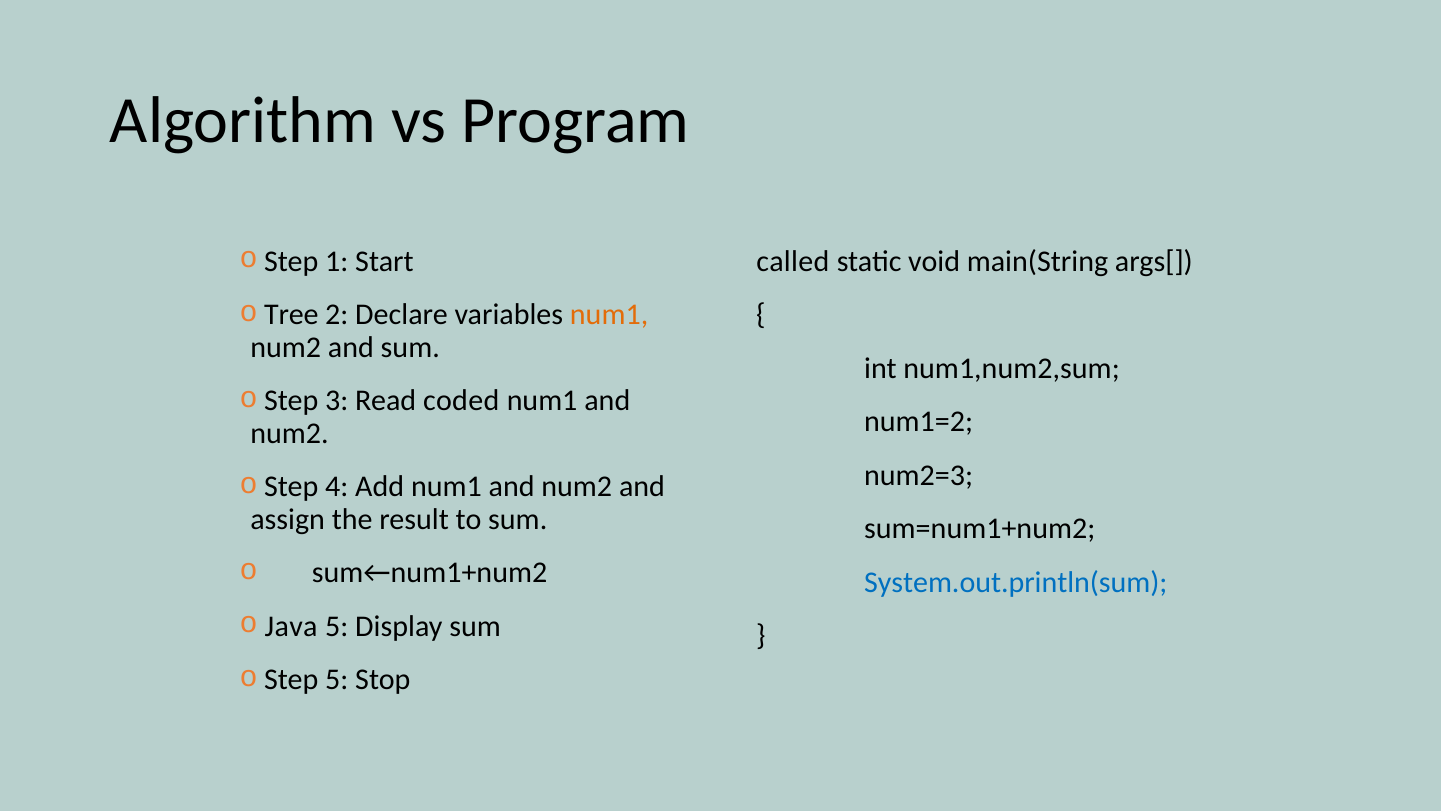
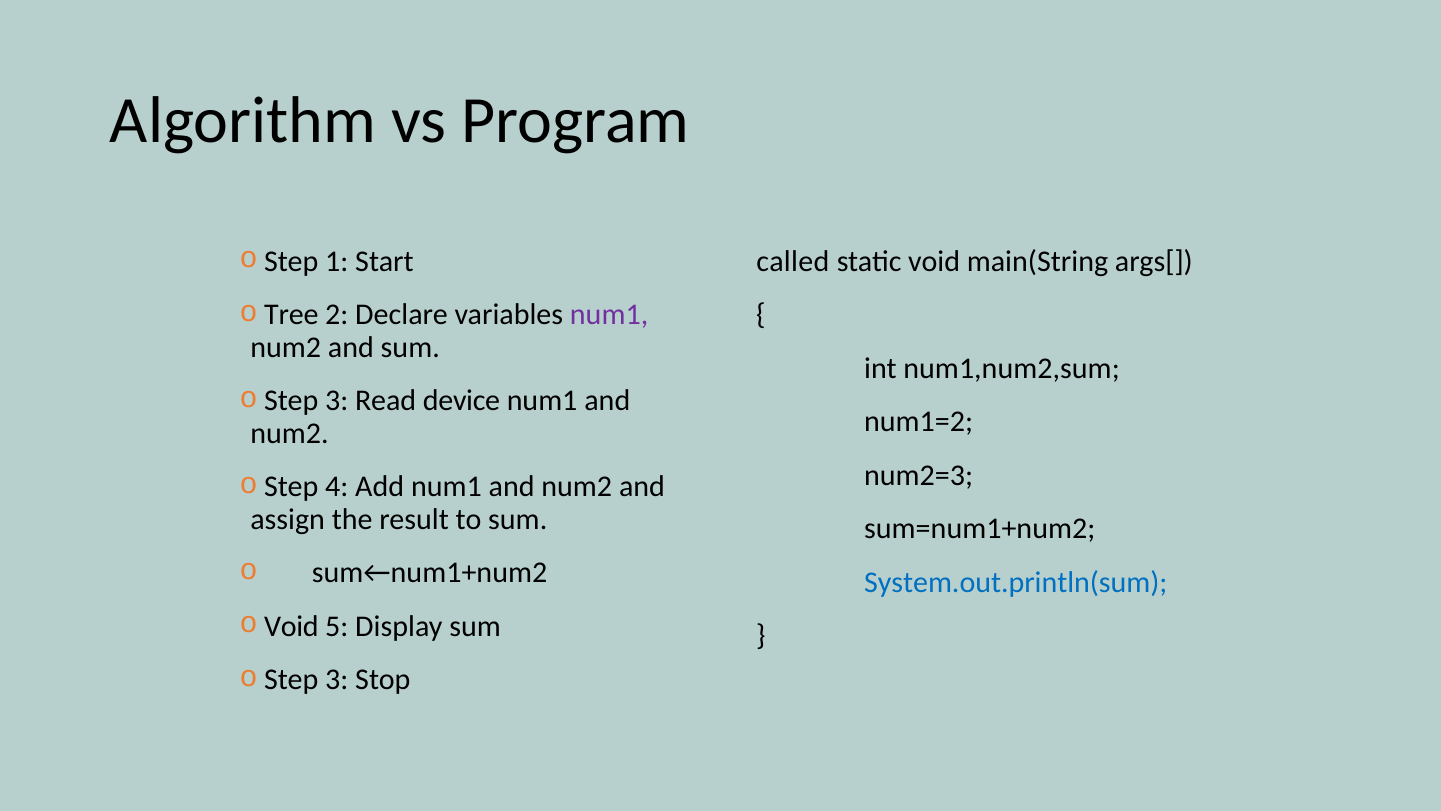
num1 colour: orange -> purple (609, 315)
coded: coded -> device (462, 401)
Java: Java -> Void (291, 626)
5: 5 -> 3 (337, 679)
